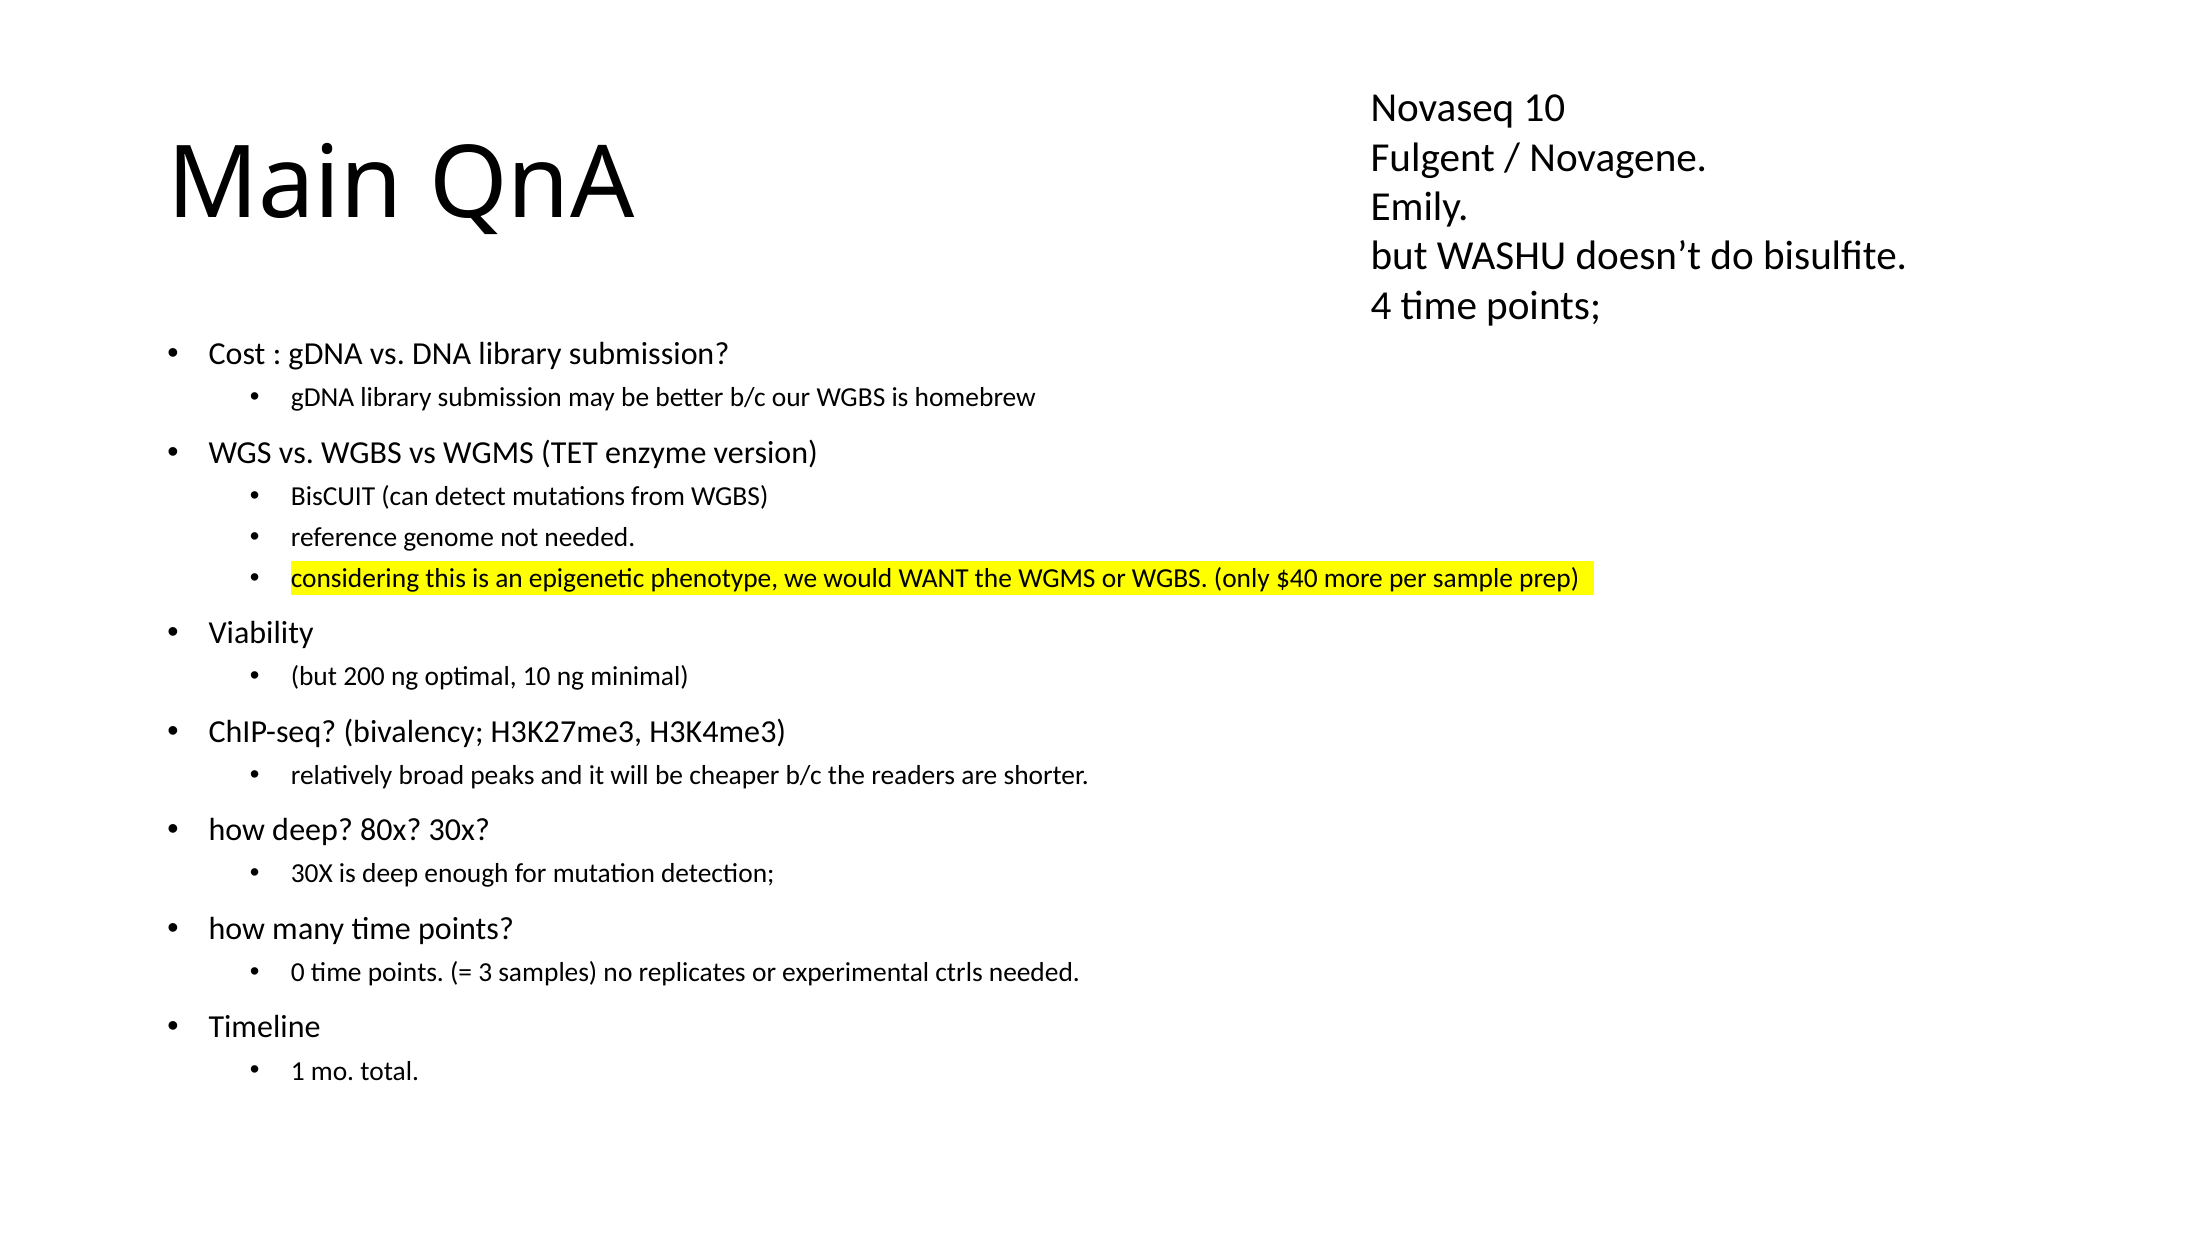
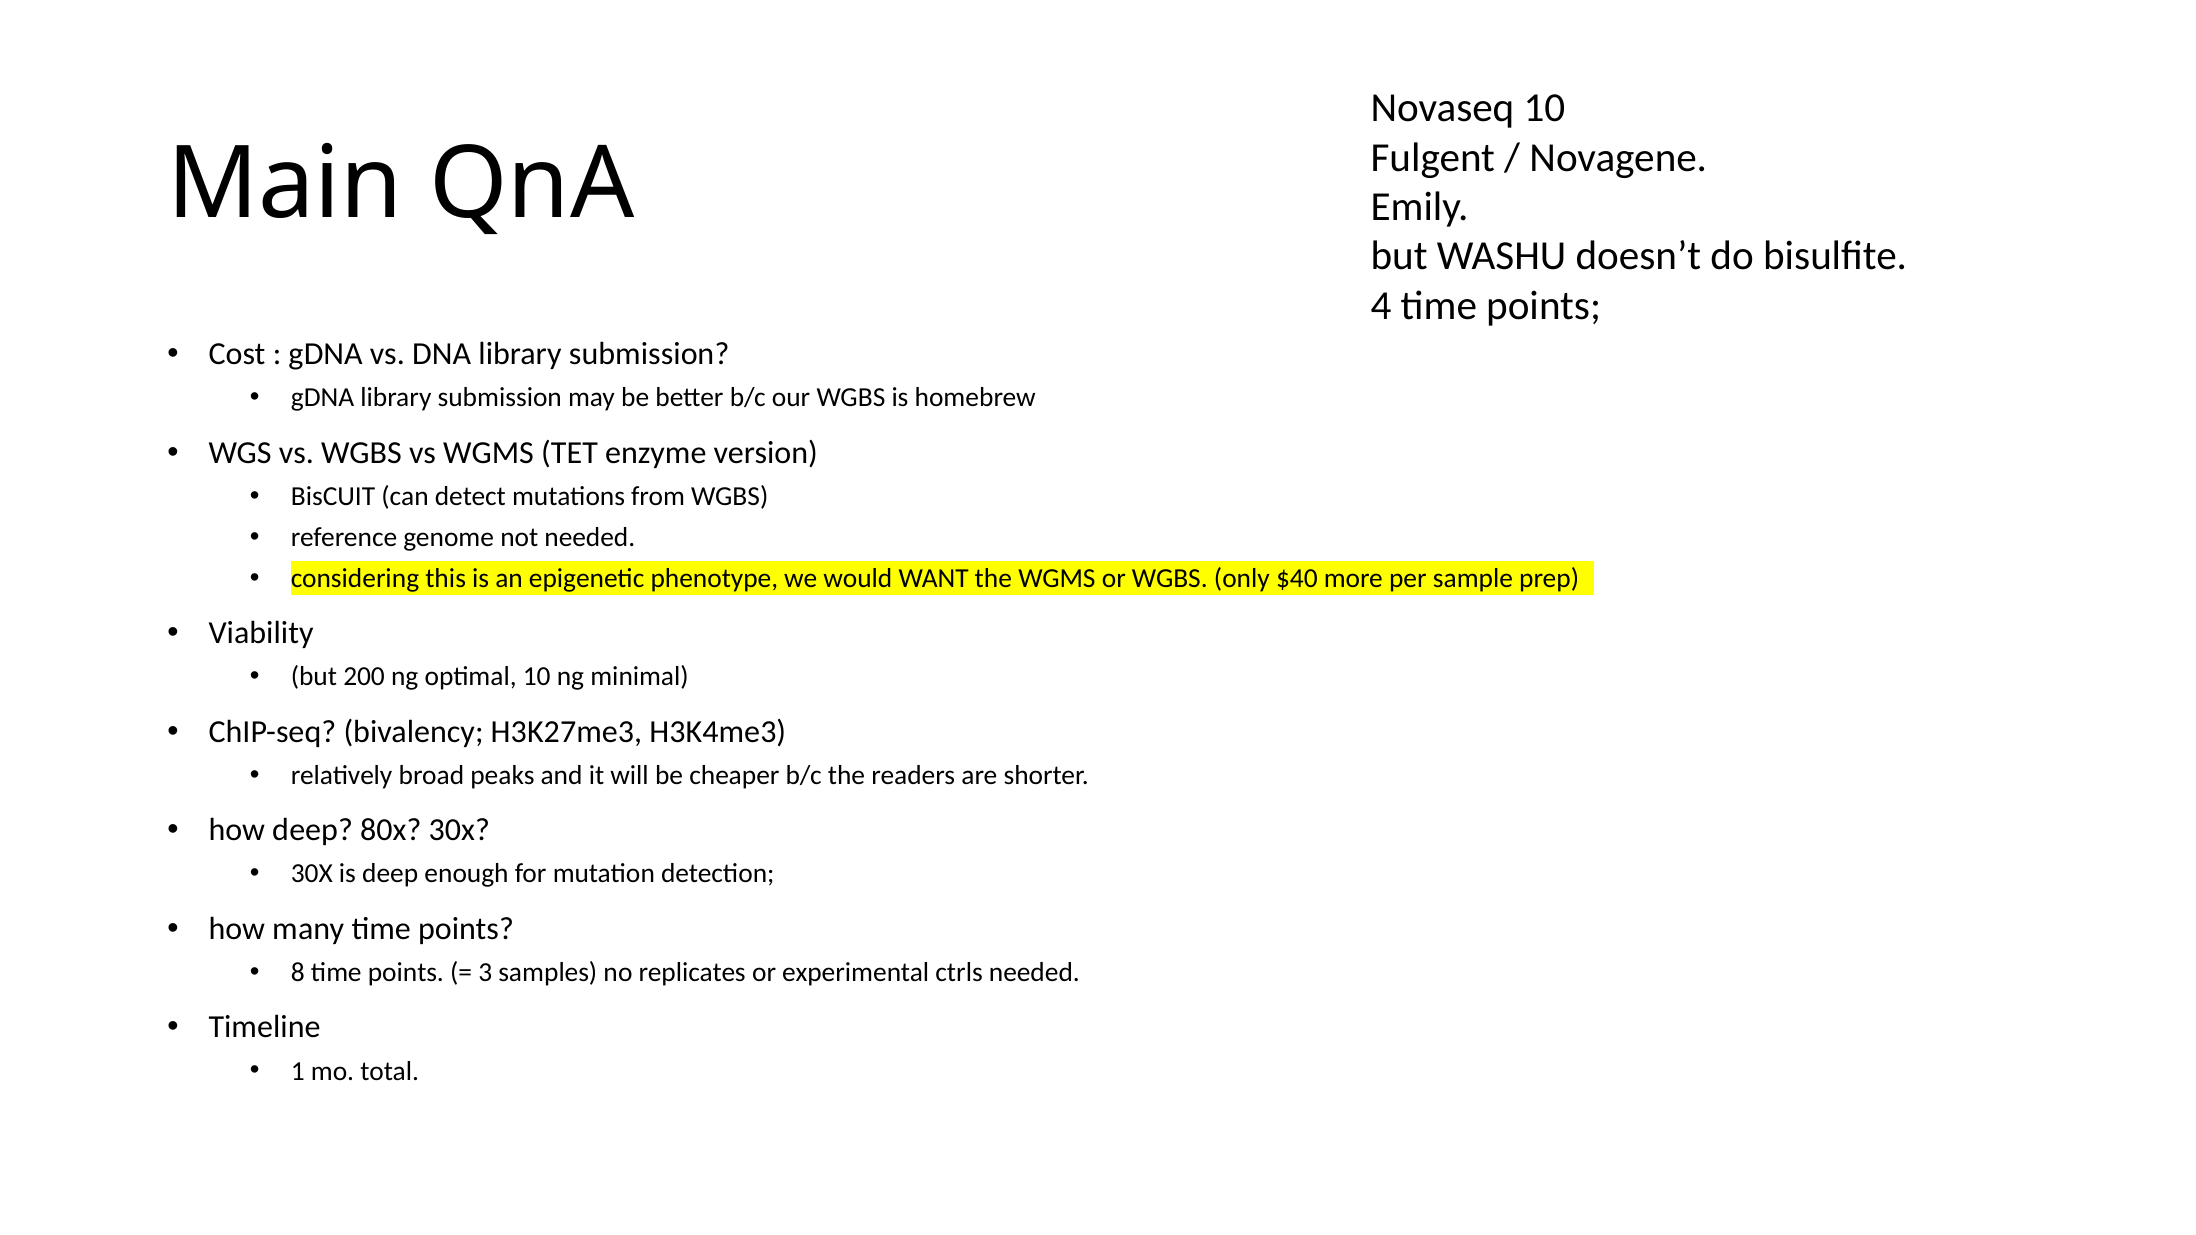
0: 0 -> 8 (298, 973)
